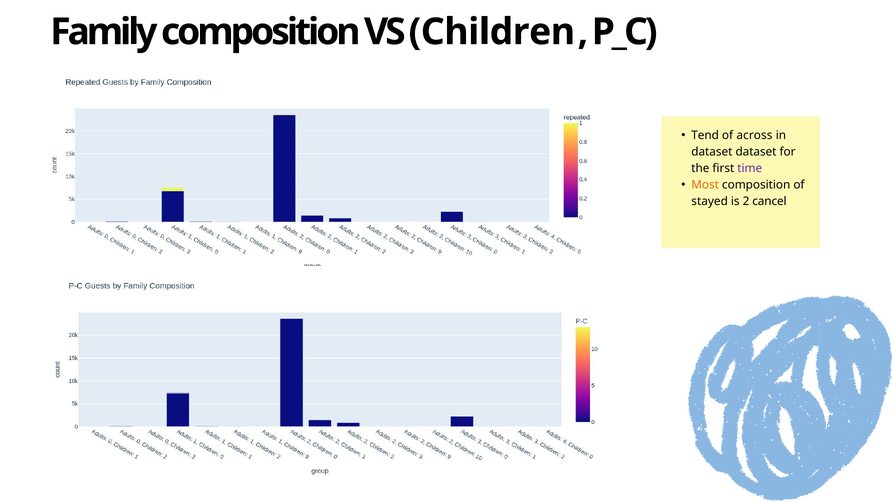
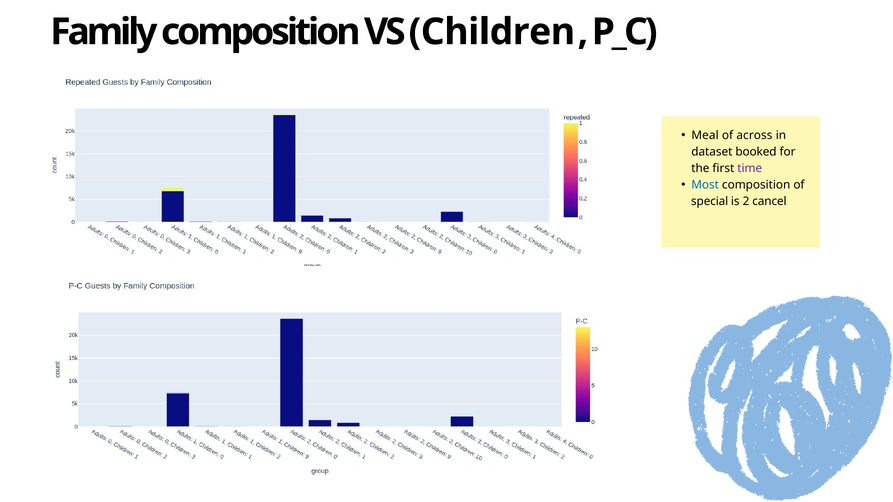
Tend: Tend -> Meal (705, 136)
dataset dataset: dataset -> booked (756, 152)
Most colour: orange -> blue (705, 185)
stayed: stayed -> special (710, 201)
